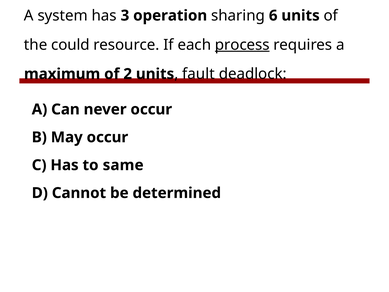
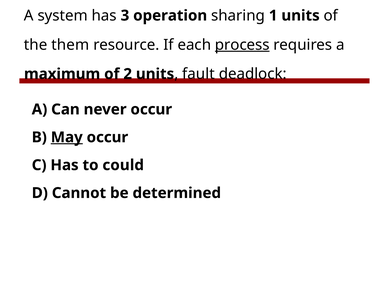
6: 6 -> 1 (273, 16)
could: could -> them (70, 45)
May underline: none -> present (67, 137)
same: same -> could (123, 165)
